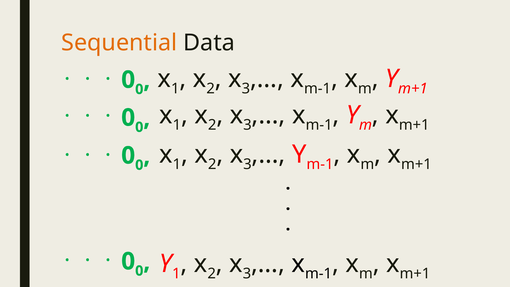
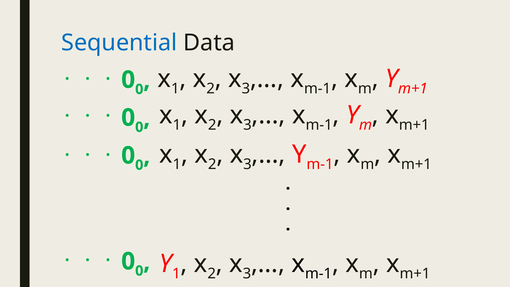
Sequential colour: orange -> blue (119, 43)
